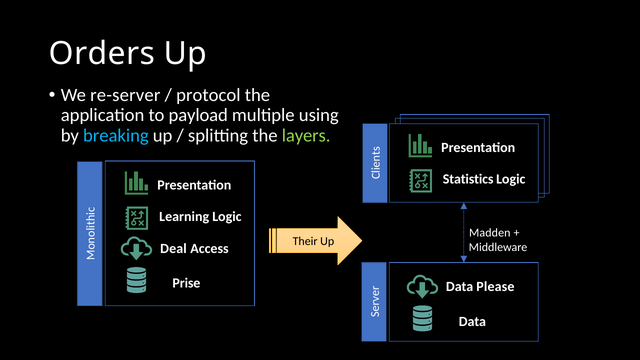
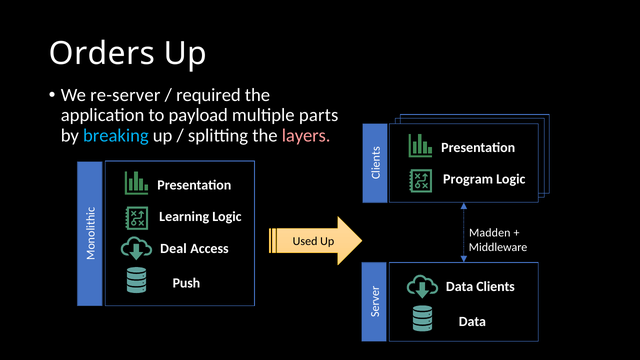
protocol: protocol -> required (208, 95)
using: using -> parts (319, 115)
layers colour: light green -> pink (306, 135)
Statistics: Statistics -> Program (468, 179)
Their: Their -> Used (305, 241)
Prise: Prise -> Push (186, 283)
Please: Please -> Clients (496, 287)
